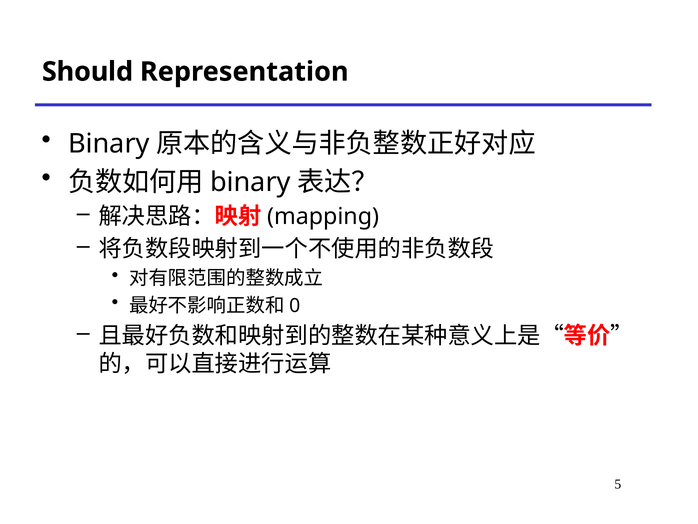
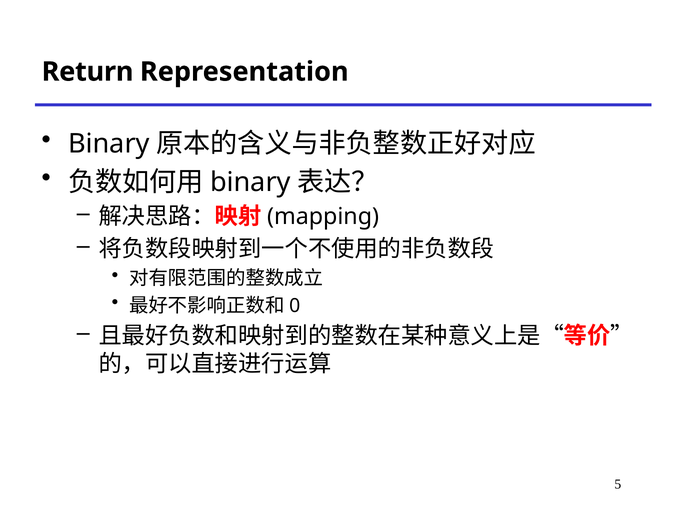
Should: Should -> Return (88, 72)
